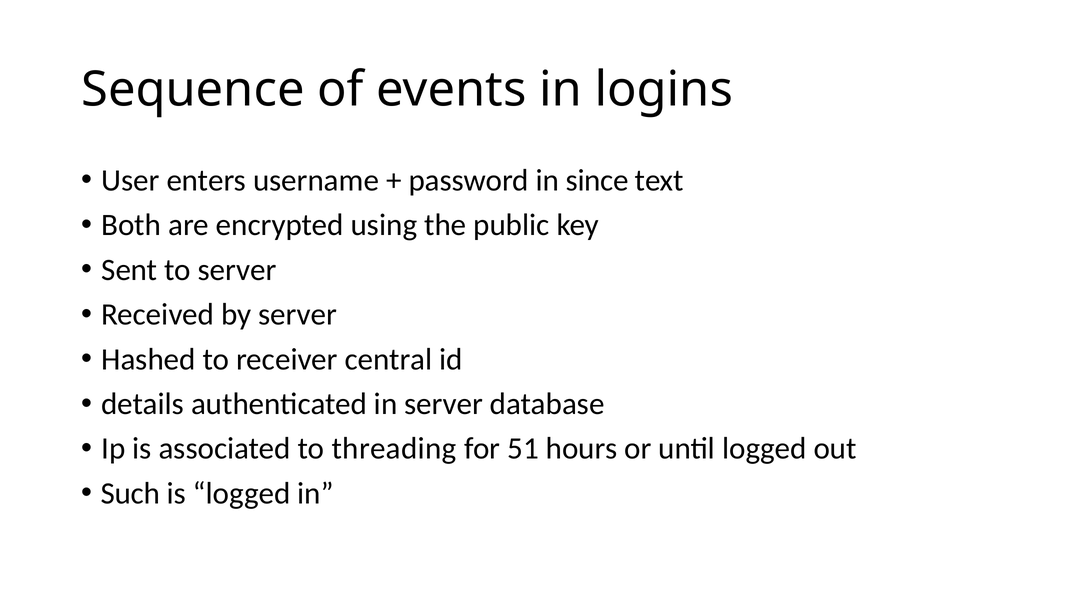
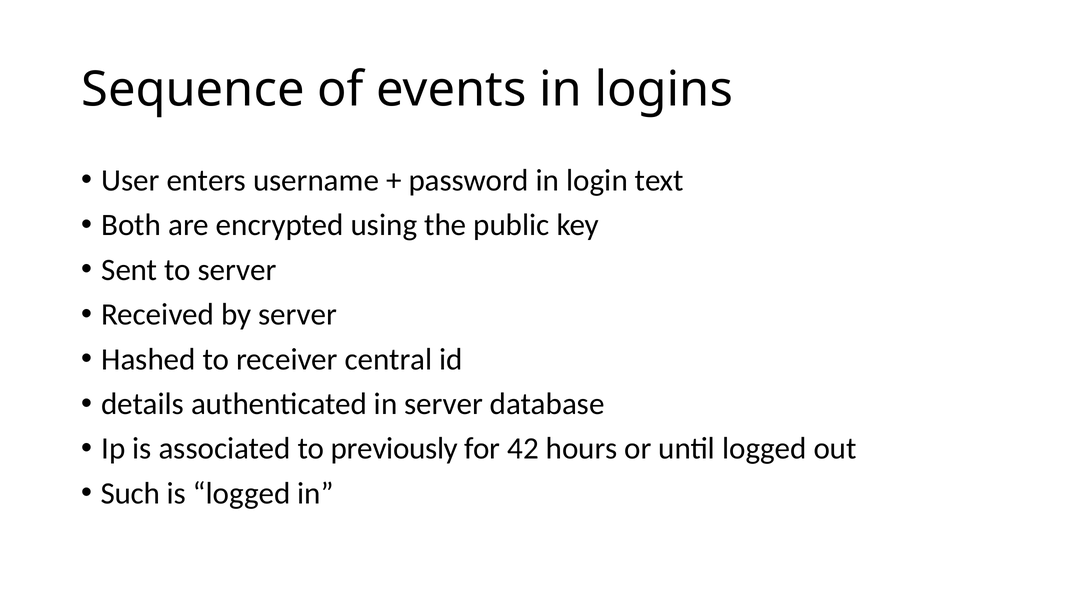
since: since -> login (597, 180)
threading: threading -> previously (394, 448)
51: 51 -> 42 (523, 448)
